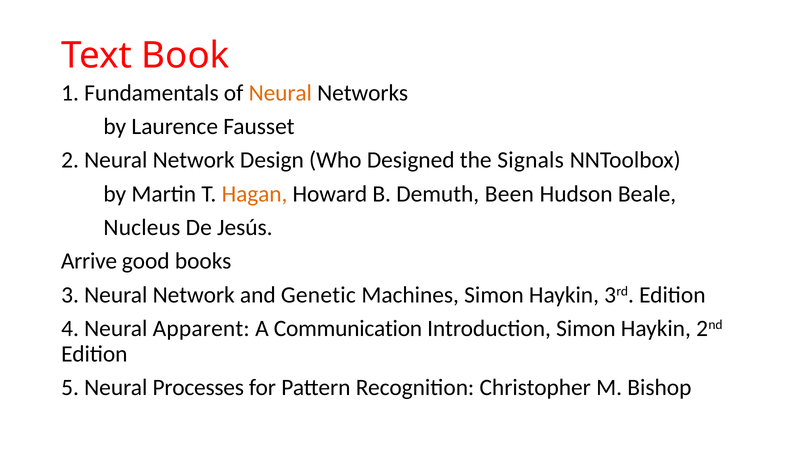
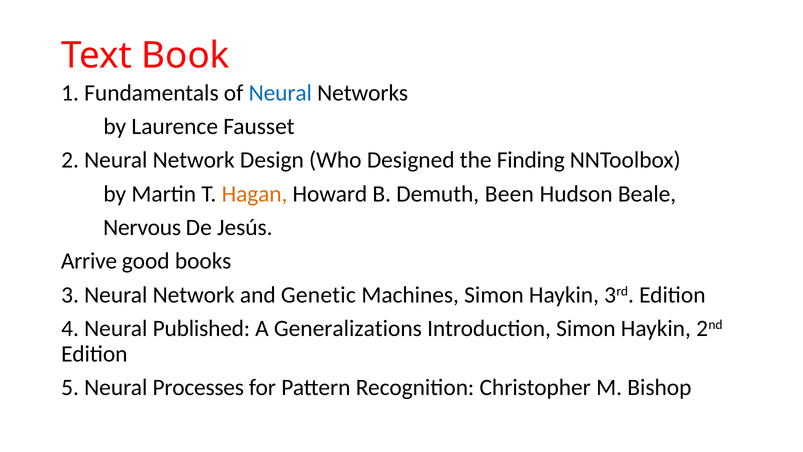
Neural colour: orange -> blue (280, 93)
Signals: Signals -> Finding (531, 160)
Nucleus: Nucleus -> Nervous (142, 227)
Apparent: Apparent -> Published (201, 328)
Communication: Communication -> Generalizations (348, 328)
